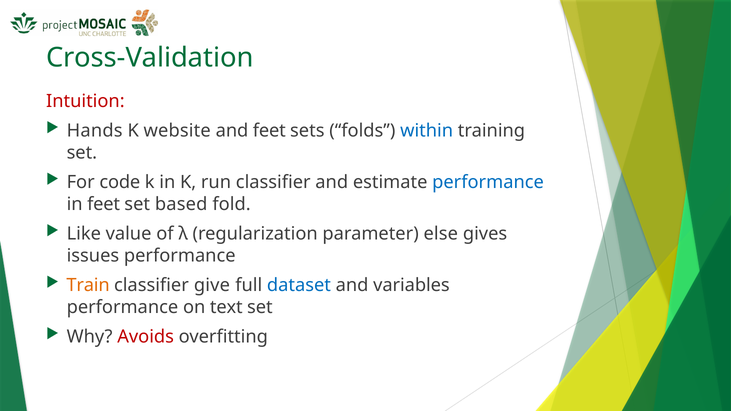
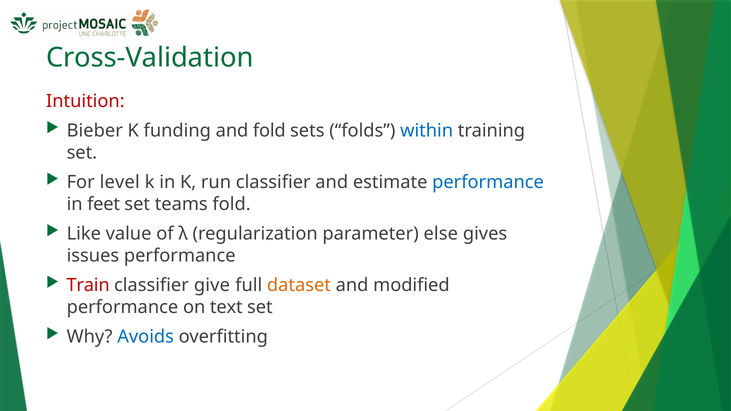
Hands: Hands -> Bieber (95, 131)
website: website -> funding (177, 131)
and feet: feet -> fold (269, 131)
code: code -> level (120, 182)
based: based -> teams (181, 204)
Train colour: orange -> red (88, 285)
dataset colour: blue -> orange (299, 285)
variables: variables -> modified (411, 285)
Avoids colour: red -> blue (146, 337)
